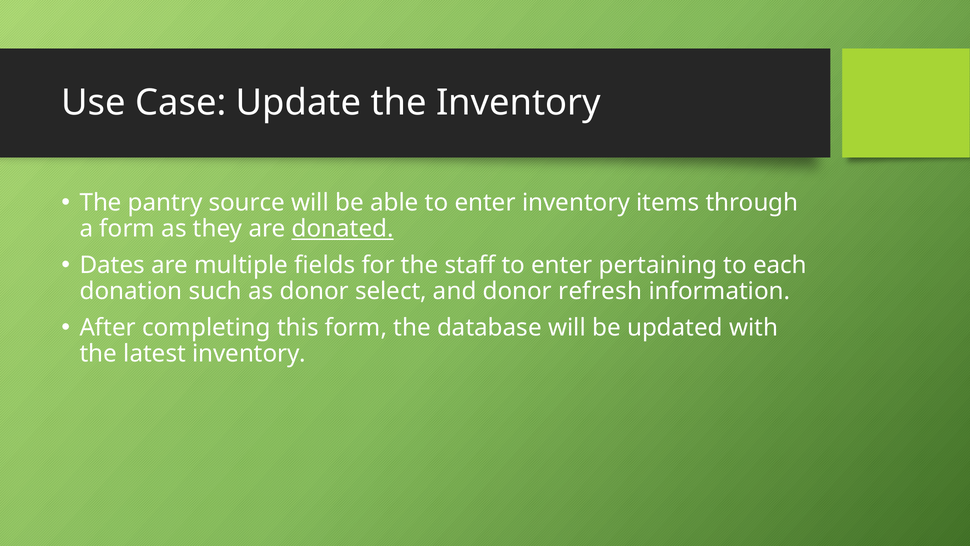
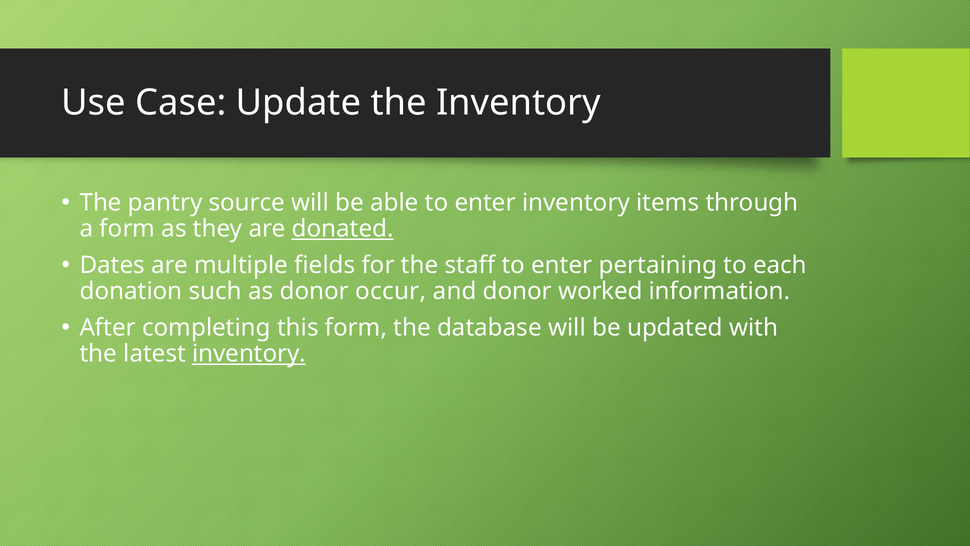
select: select -> occur (391, 291)
refresh: refresh -> worked (600, 291)
inventory underline: none -> present (249, 354)
